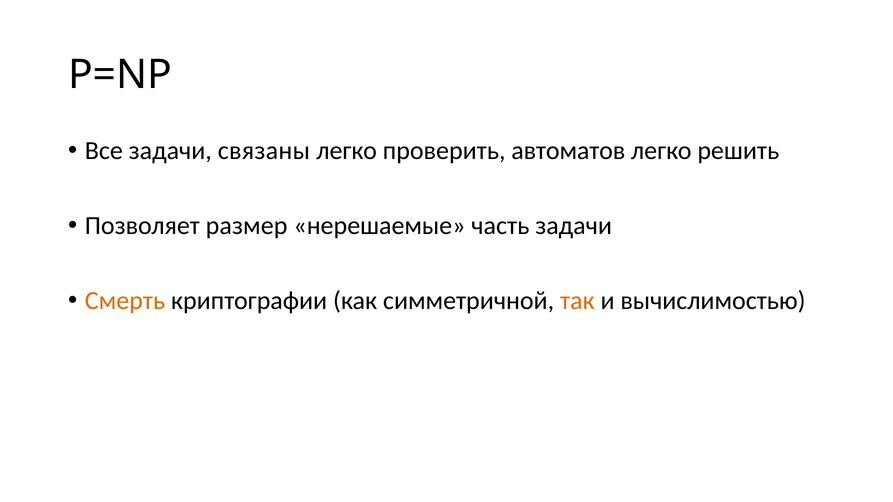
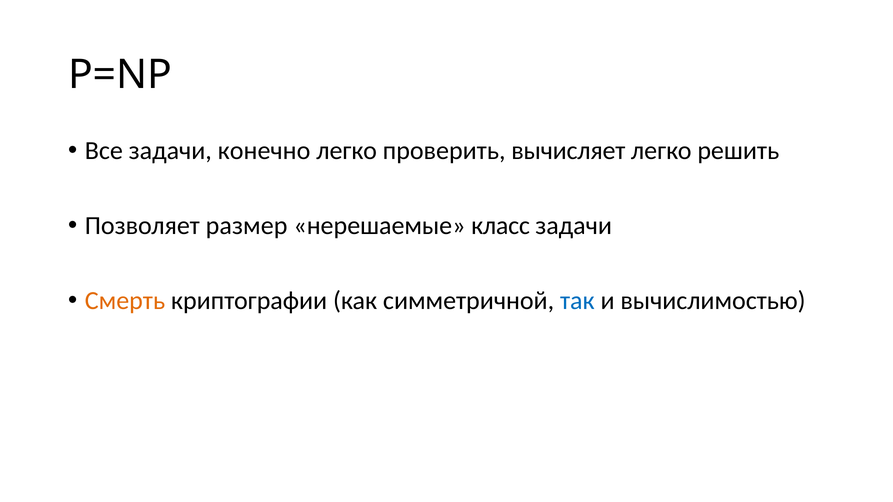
связаны: связаны -> конечно (264, 151)
автоматов: автоматов -> вычисляет (568, 151)
часть: часть -> класс (501, 226)
так colour: orange -> blue (577, 301)
